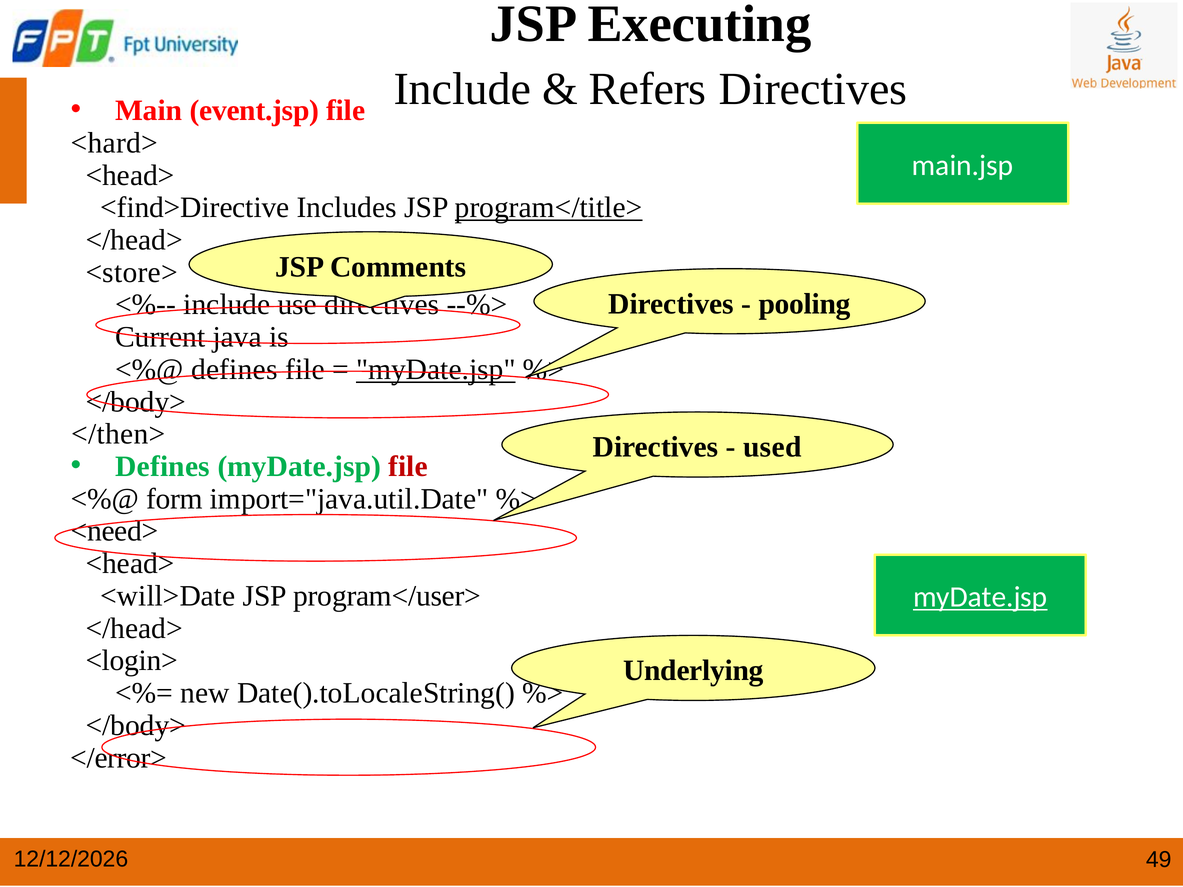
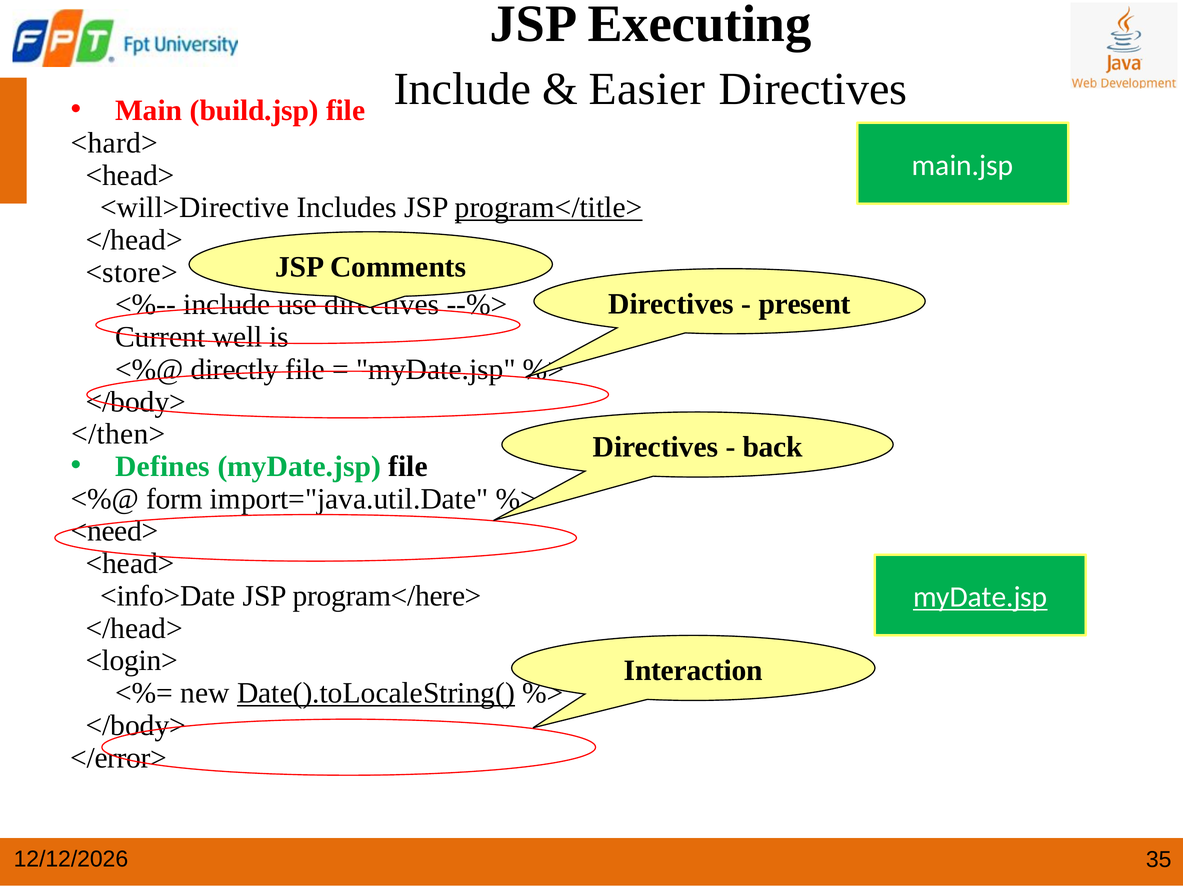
Refers: Refers -> Easier (647, 89)
event.jsp: event.jsp -> build.jsp (254, 111)
<find>Directive: <find>Directive -> <will>Directive (195, 208)
pooling: pooling -> present (805, 304)
java: java -> well (237, 337)
defines: defines -> directly (235, 370)
myDate.jsp underline: present -> none (436, 370)
used: used -> back (773, 447)
file colour: red -> black (408, 467)
<will>Date: <will>Date -> <info>Date (168, 596)
program</user>: program</user> -> program</here> (387, 596)
Underlying: Underlying -> Interaction (693, 671)
Date().toLocaleString( underline: none -> present (376, 693)
49: 49 -> 35 (1159, 860)
